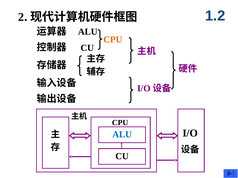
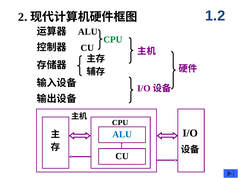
CPU colour: orange -> green (113, 40)
